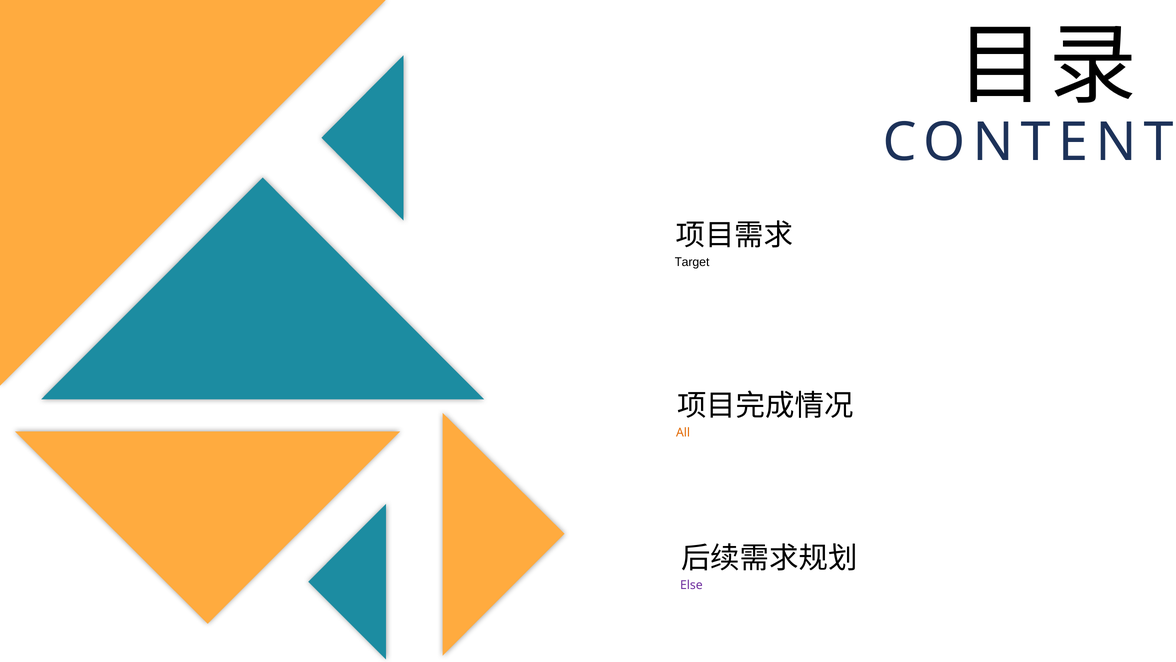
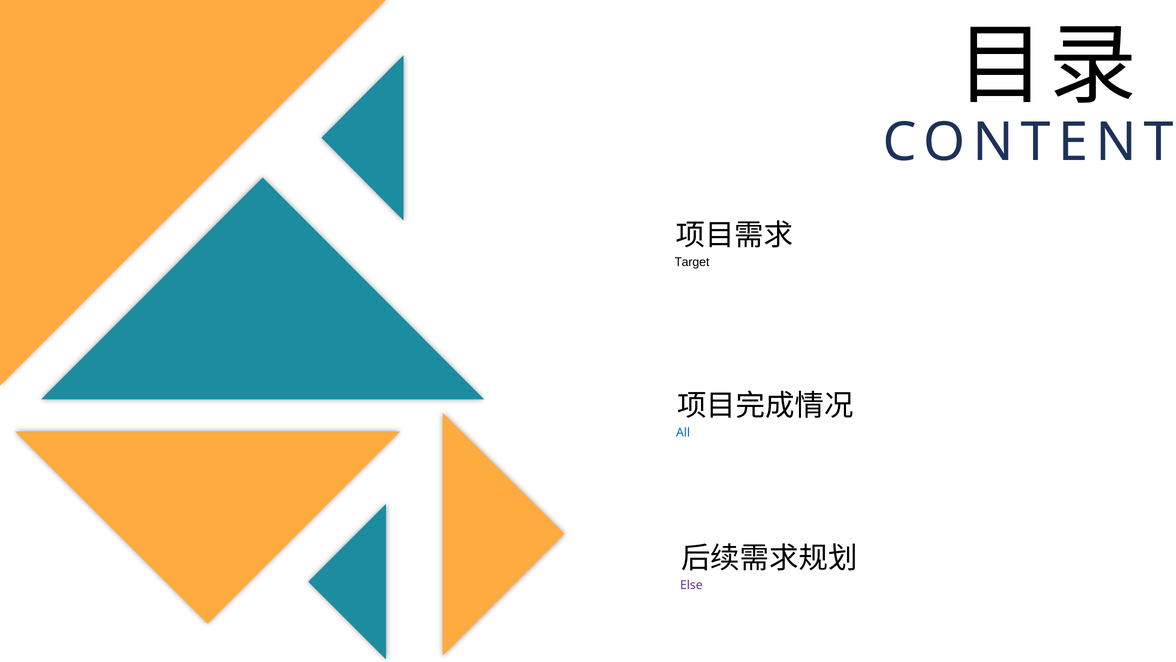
All colour: orange -> blue (683, 433)
